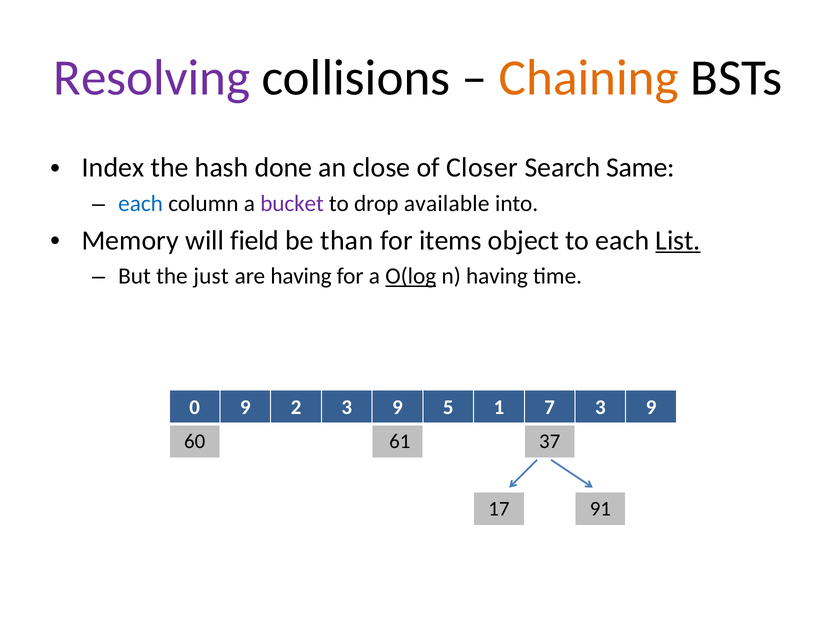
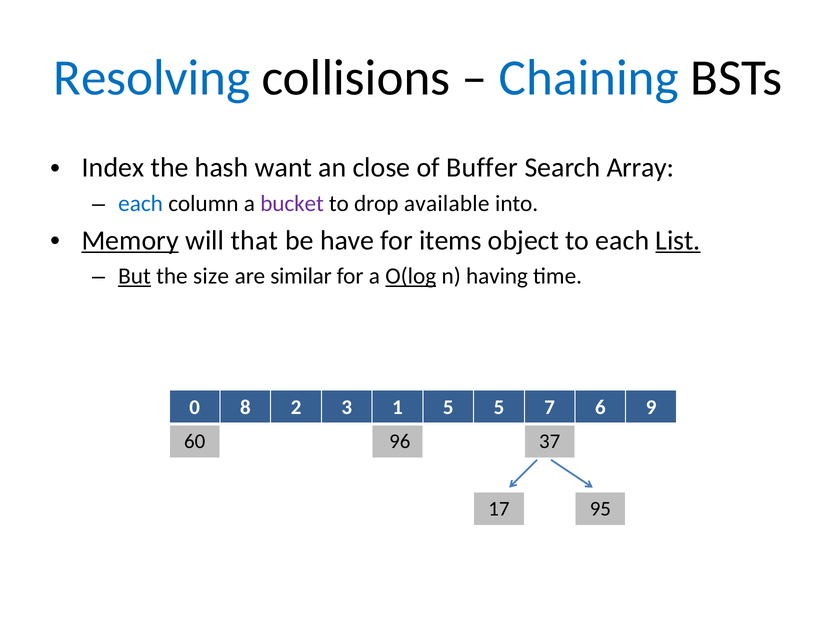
Resolving colour: purple -> blue (152, 78)
Chaining colour: orange -> blue (589, 78)
done: done -> want (283, 168)
Closer: Closer -> Buffer (482, 168)
Same: Same -> Array (640, 168)
Memory underline: none -> present (130, 241)
field: field -> that (255, 241)
than: than -> have (347, 241)
But underline: none -> present (135, 277)
just: just -> size (211, 277)
are having: having -> similar (301, 277)
0 9: 9 -> 8 (245, 408)
2 3 9: 9 -> 1 (397, 408)
5 1: 1 -> 5 (499, 408)
7 3: 3 -> 6 (600, 408)
61: 61 -> 96 (400, 442)
91: 91 -> 95 (600, 510)
